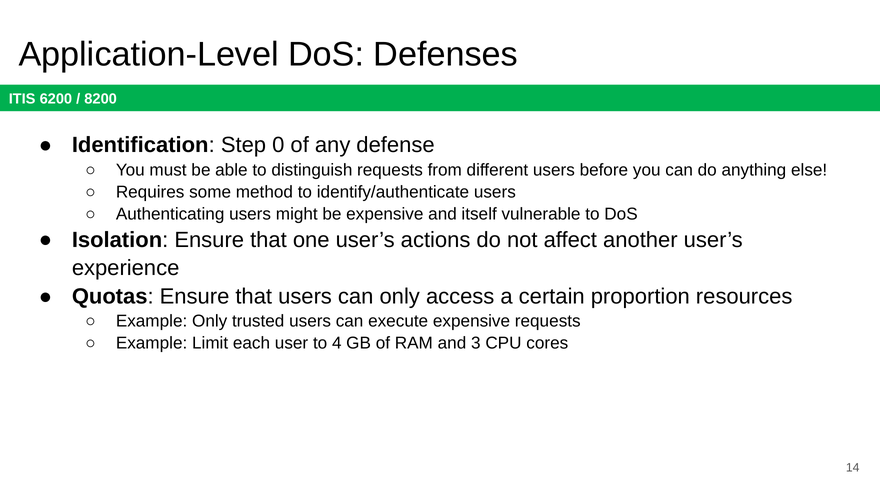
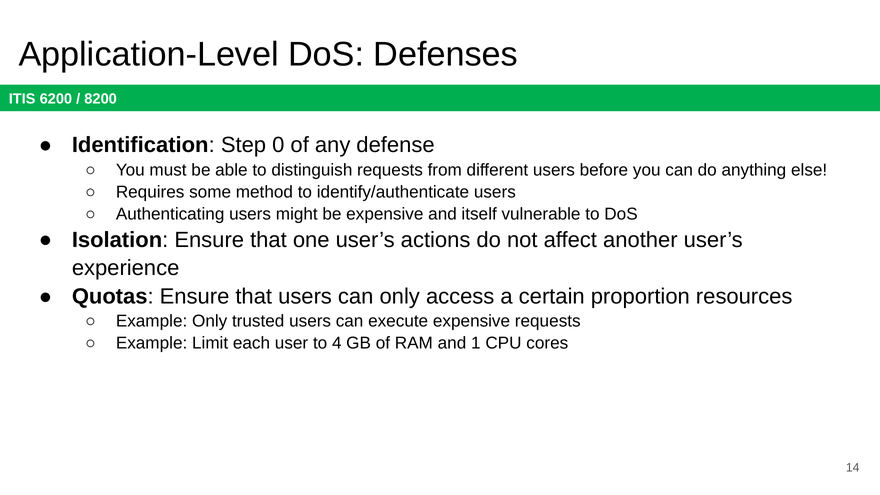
3: 3 -> 1 (476, 343)
